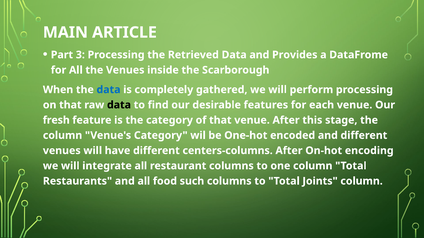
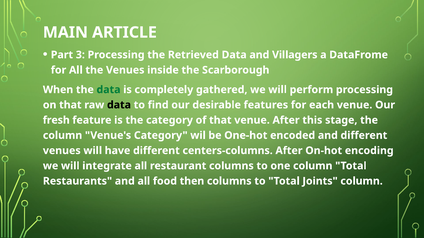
Provides: Provides -> Villagers (295, 55)
data colour: blue -> green (109, 90)
such: such -> then (192, 181)
